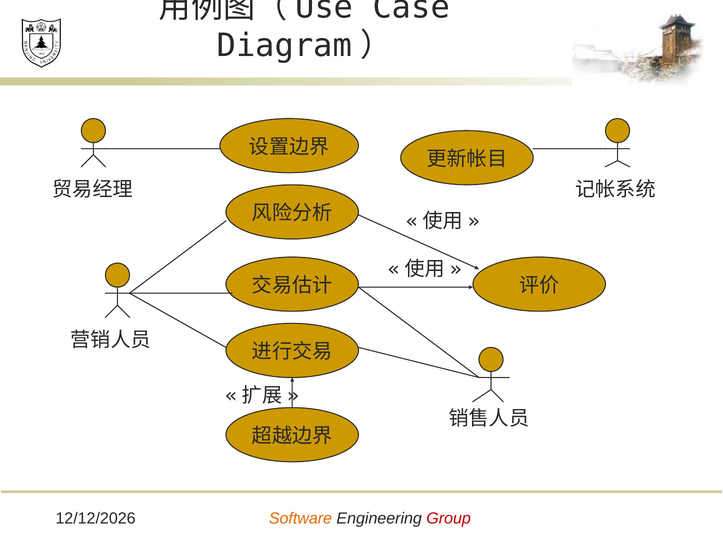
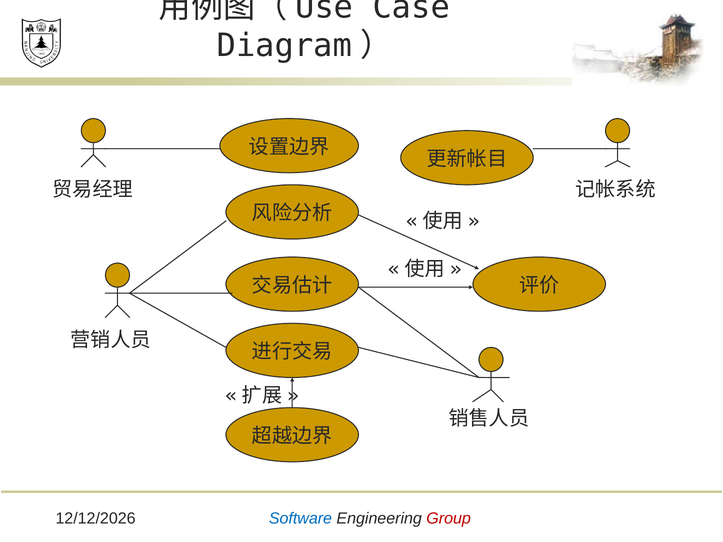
Software colour: orange -> blue (300, 519)
